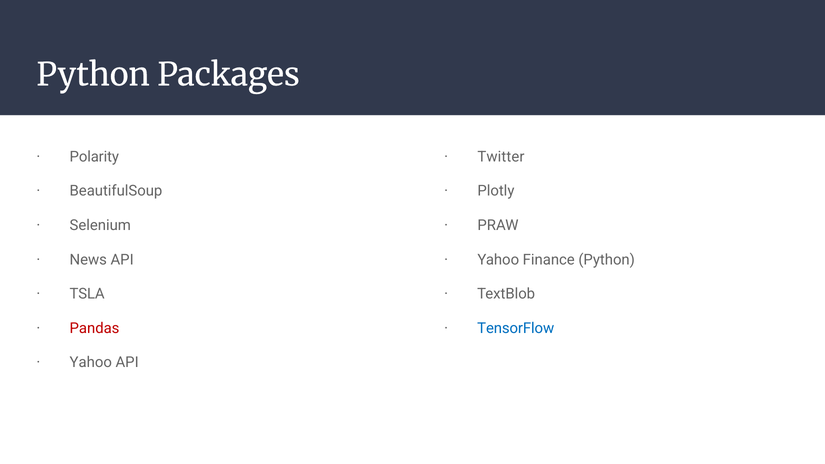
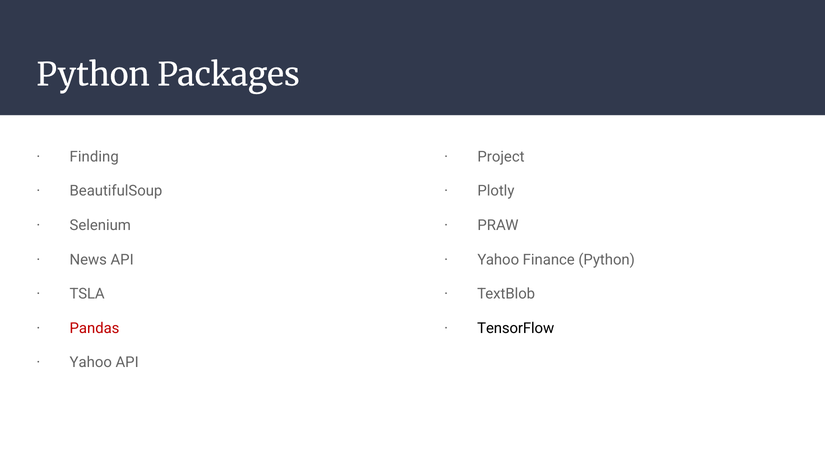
Polarity: Polarity -> Finding (94, 157)
Twitter: Twitter -> Project (501, 157)
TensorFlow colour: blue -> black (516, 328)
